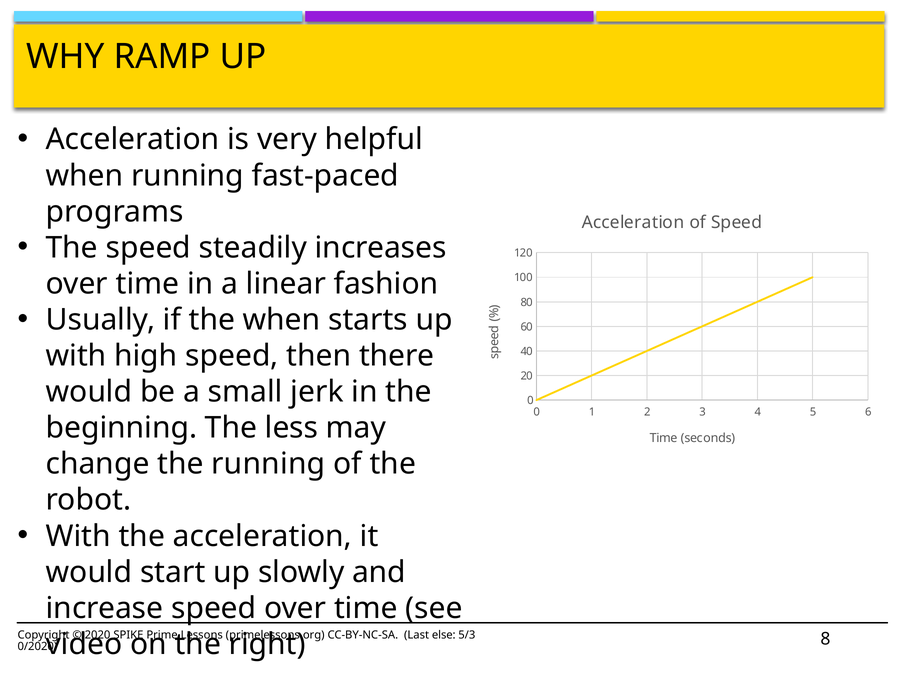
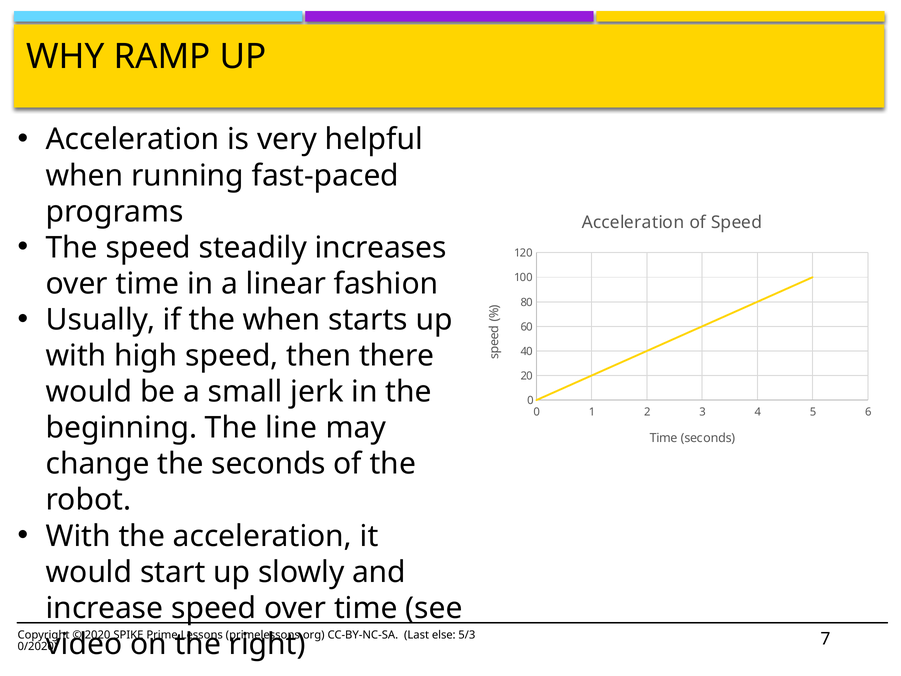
less: less -> line (291, 428)
the running: running -> seconds (269, 464)
8: 8 -> 7 (825, 639)
